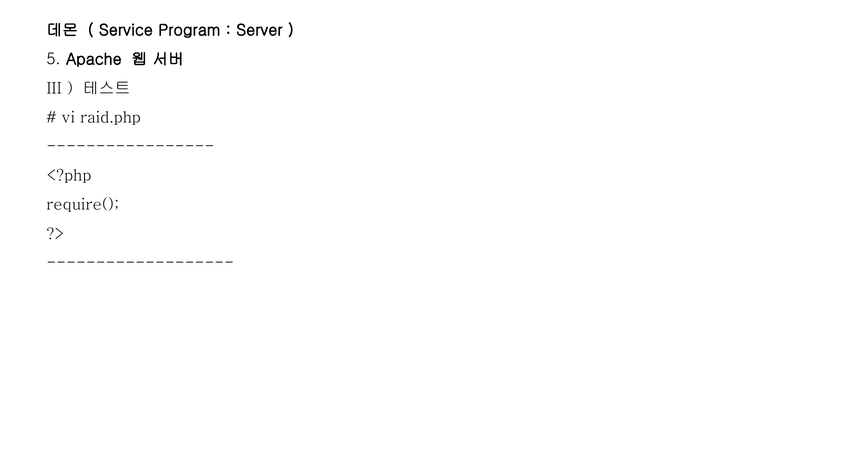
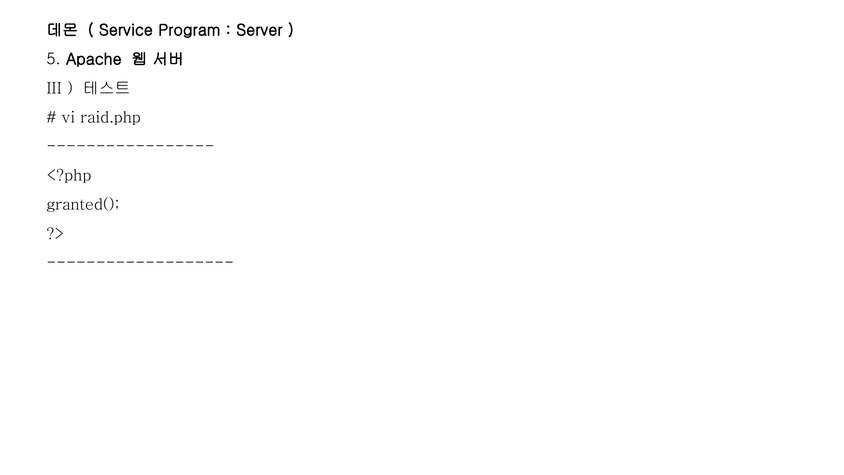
require(: require( -> granted( (83, 205)
